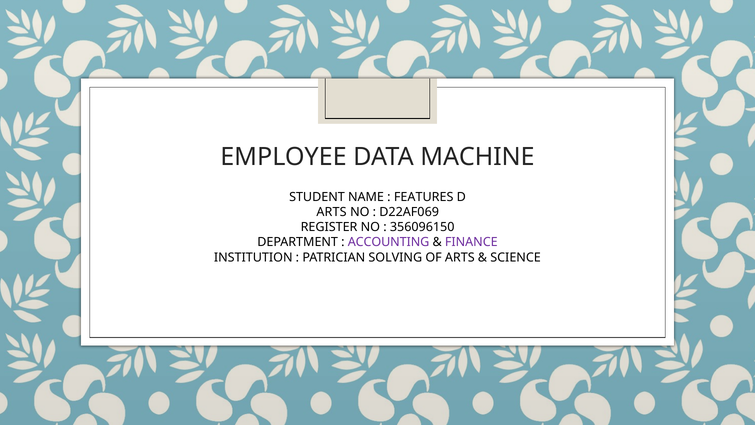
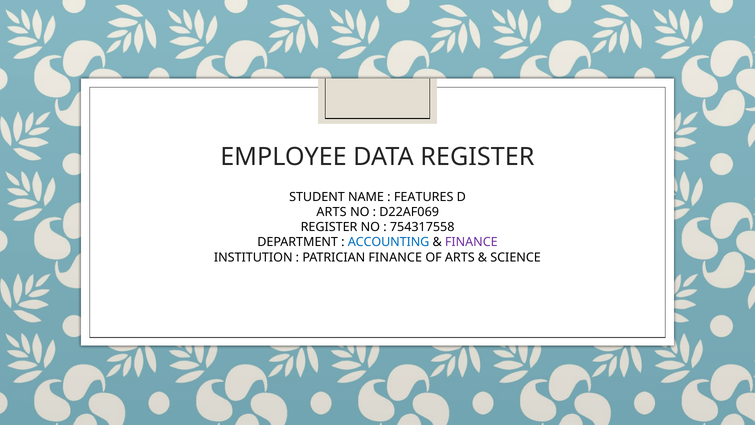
DATA MACHINE: MACHINE -> REGISTER (477, 157)
356096150: 356096150 -> 754317558 (422, 227)
ACCOUNTING colour: purple -> blue (389, 242)
PATRICIAN SOLVING: SOLVING -> FINANCE (395, 257)
